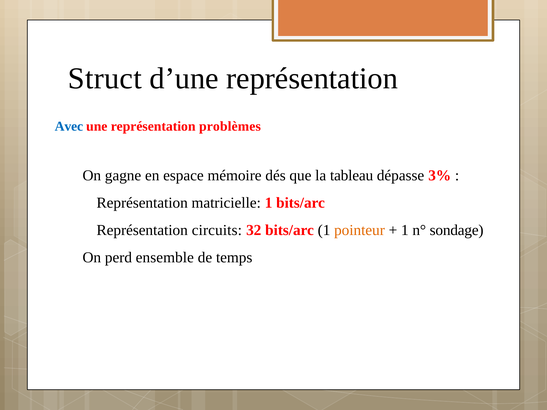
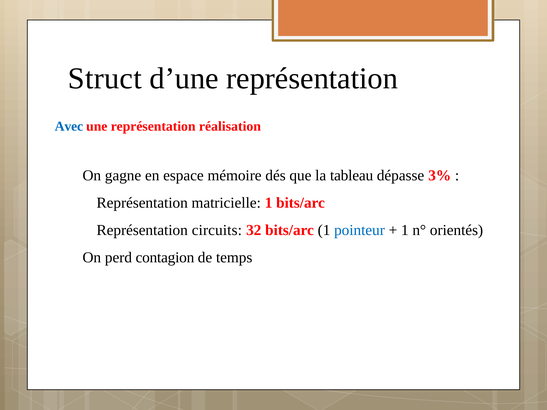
problèmes: problèmes -> réalisation (230, 127)
pointeur colour: orange -> blue (359, 230)
sondage: sondage -> orientés (457, 230)
ensemble: ensemble -> contagion (165, 257)
